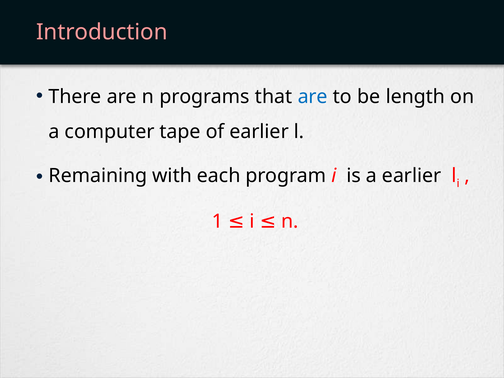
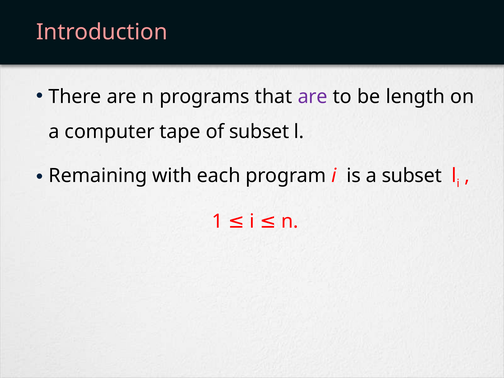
are colour: blue -> purple (313, 97)
of earlier: earlier -> subset (259, 132)
a earlier: earlier -> subset (412, 176)
